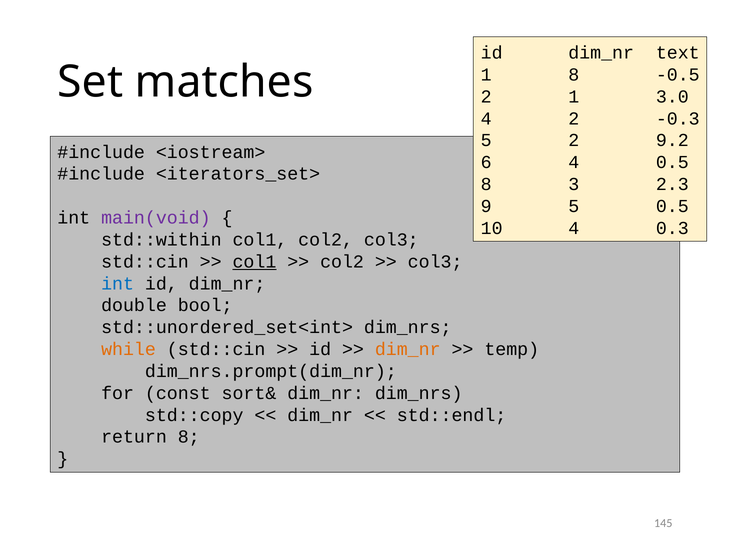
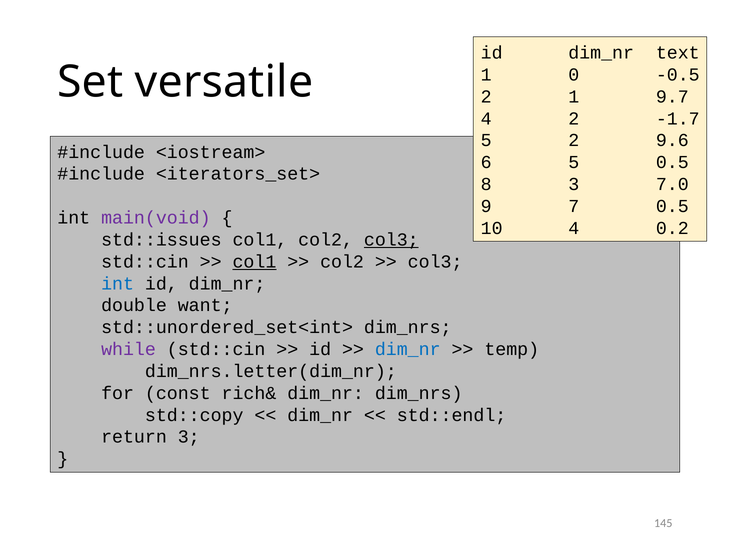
1 8: 8 -> 0 (574, 75)
matches: matches -> versatile (224, 82)
3.0: 3.0 -> 9.7 (672, 96)
-0.3: -0.3 -> -1.7 (678, 118)
9.2: 9.2 -> 9.6 (672, 140)
6 4: 4 -> 5 (574, 162)
2.3: 2.3 -> 7.0 (672, 184)
9 5: 5 -> 7 (574, 206)
0.3: 0.3 -> 0.2 (672, 228)
std::within: std::within -> std::issues (161, 239)
col3 underline: none -> present (391, 239)
bool: bool -> want (205, 305)
while colour: orange -> purple (129, 349)
dim_nr colour: orange -> blue (408, 349)
dim_nrs.prompt(dim_nr: dim_nrs.prompt(dim_nr -> dim_nrs.letter(dim_nr (271, 371)
sort&: sort& -> rich& (249, 393)
return 8: 8 -> 3 (189, 437)
